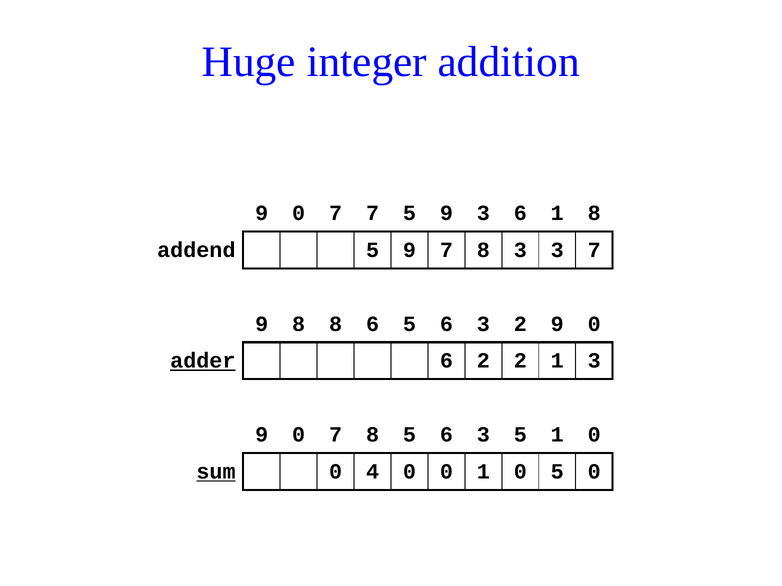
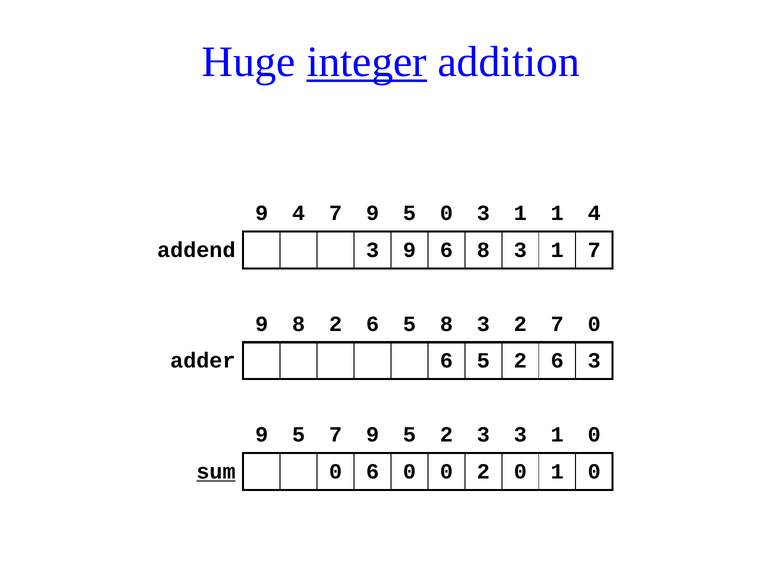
integer underline: none -> present (367, 62)
0: 0 -> 4 (299, 213)
7: 7 -> 9 (373, 213)
9: 9 -> 0 (446, 213)
6: 6 -> 1 (520, 213)
1 8: 8 -> 4 (594, 213)
addend 5: 5 -> 3 (373, 250)
9 7: 7 -> 6 (446, 250)
8 3 3: 3 -> 1 (557, 250)
8 8: 8 -> 2 (336, 324)
6 5 6: 6 -> 8 (446, 324)
2 9: 9 -> 7 (557, 324)
adder underline: present -> none (203, 361)
2: 2 -> 5 (483, 361)
1: 1 -> 6 (557, 361)
0: 0 -> 5 (299, 435)
8: 8 -> 9 (373, 435)
6: 6 -> 2 (446, 435)
3 5: 5 -> 3 (520, 435)
0 4: 4 -> 6 (373, 472)
0 1: 1 -> 2 (483, 472)
0 5: 5 -> 1 (557, 472)
